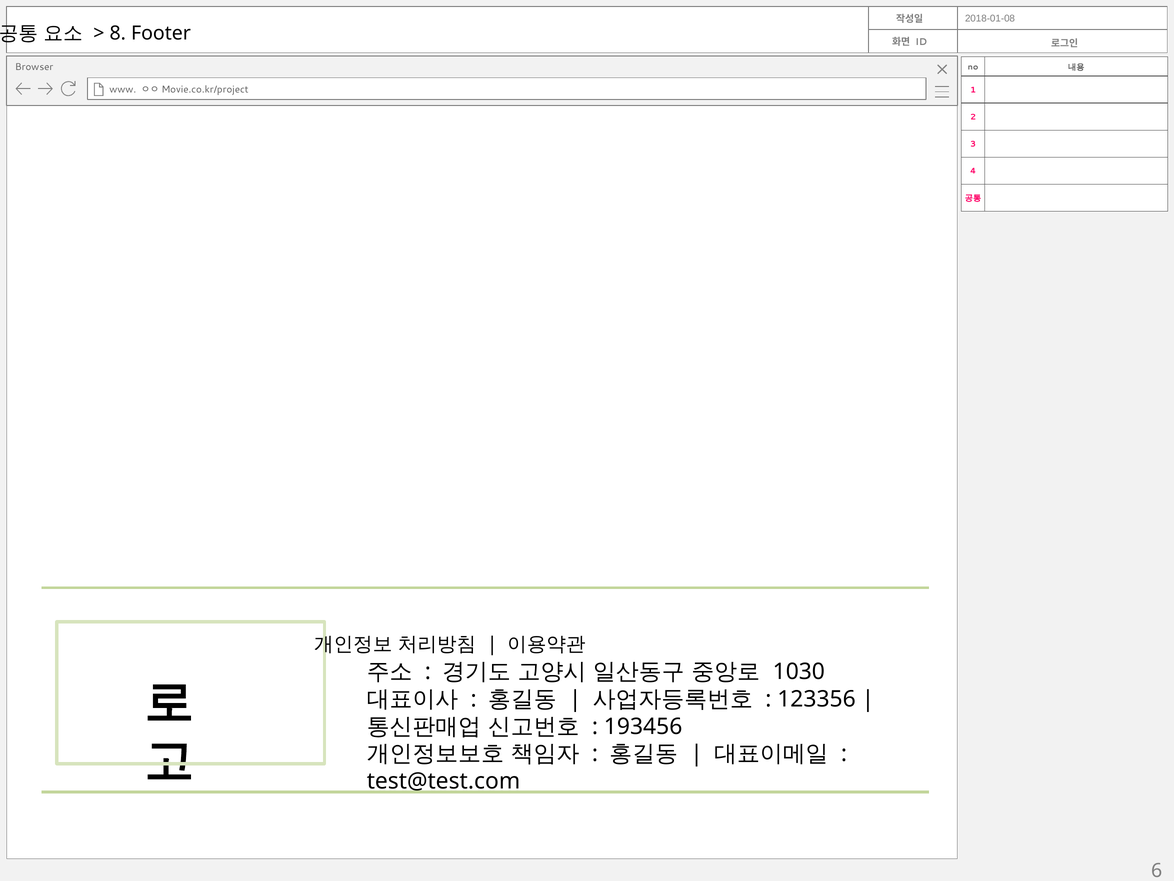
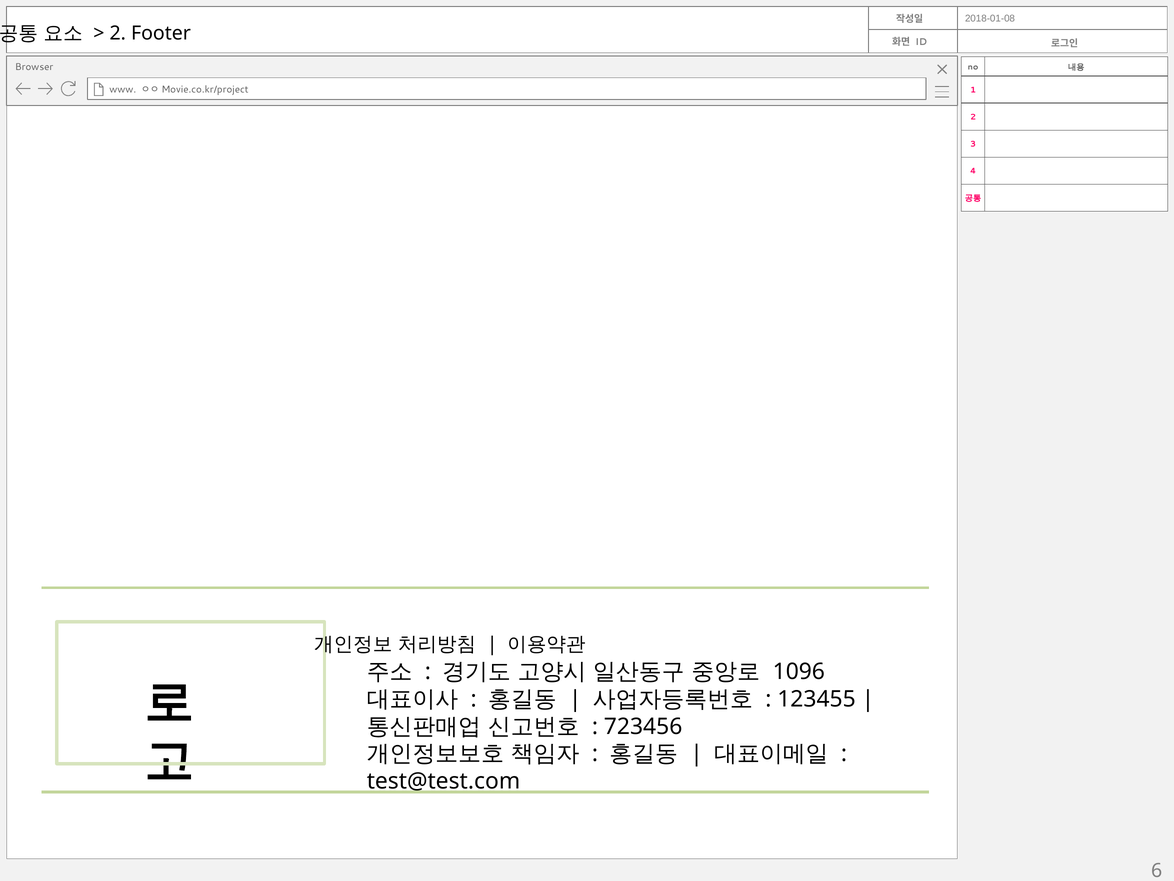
8: 8 -> 2 (118, 33)
1030: 1030 -> 1096 (799, 671)
123356: 123356 -> 123455 (817, 699)
193456: 193456 -> 723456 (643, 726)
